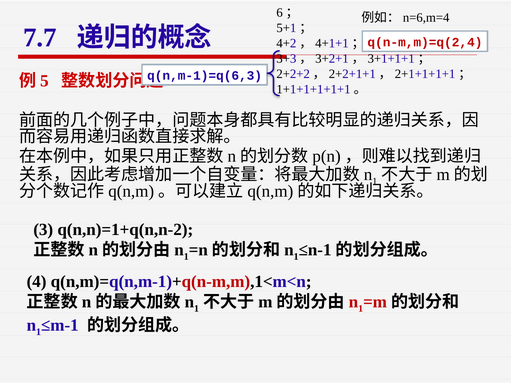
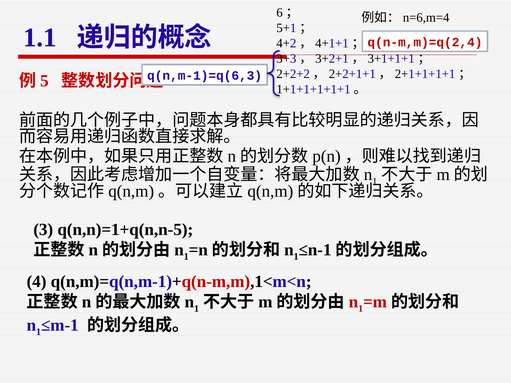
7.7: 7.7 -> 1.1 (40, 38)
q(n,n)=1+q(n,n-2: q(n,n)=1+q(n,n-2 -> q(n,n)=1+q(n,n-5 (125, 230)
